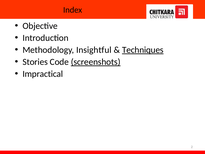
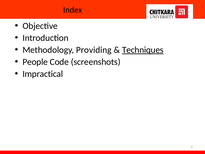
Insightful: Insightful -> Providing (94, 50)
Stories: Stories -> People (35, 62)
screenshots underline: present -> none (96, 62)
